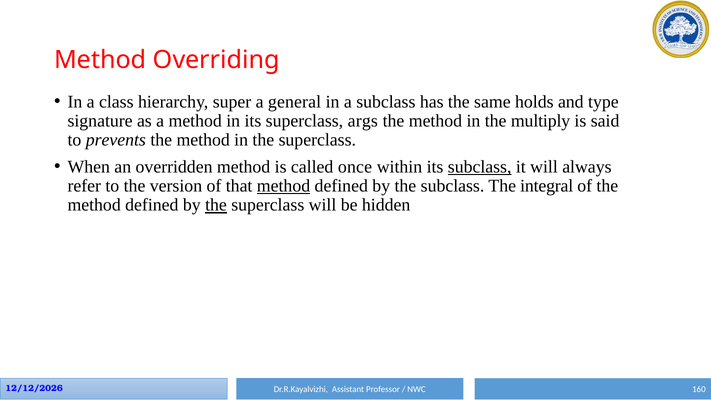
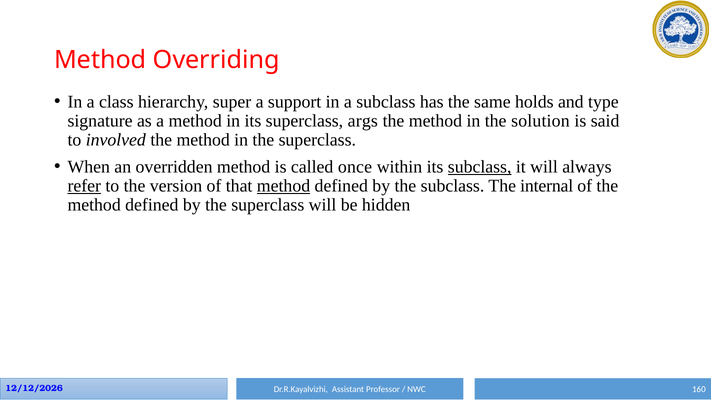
general: general -> support (295, 102)
multiply: multiply -> solution (540, 121)
prevents: prevents -> involved (116, 140)
refer underline: none -> present (84, 186)
integral: integral -> internal (547, 186)
the underline: present -> none (216, 205)
